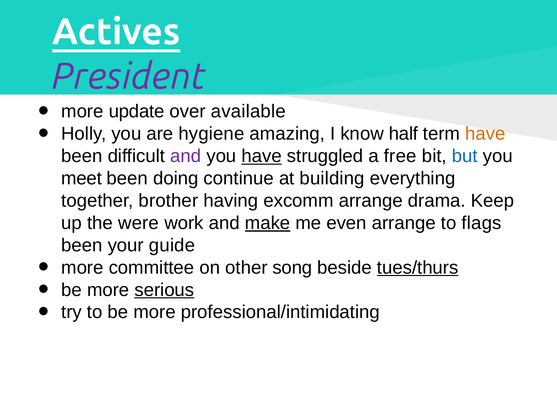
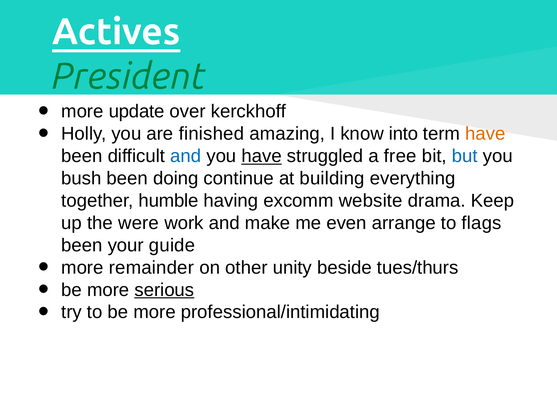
President colour: purple -> green (129, 76)
available: available -> kerckhoff (248, 111)
hygiene: hygiene -> finished (211, 134)
half: half -> into (403, 134)
and colour: purple -> blue (186, 156)
meet: meet -> bush (81, 178)
brother: brother -> humble (169, 201)
excomm arrange: arrange -> website (371, 201)
make underline: present -> none (268, 223)
committee: committee -> remainder (151, 267)
song: song -> unity (292, 267)
tues/thurs underline: present -> none (418, 267)
